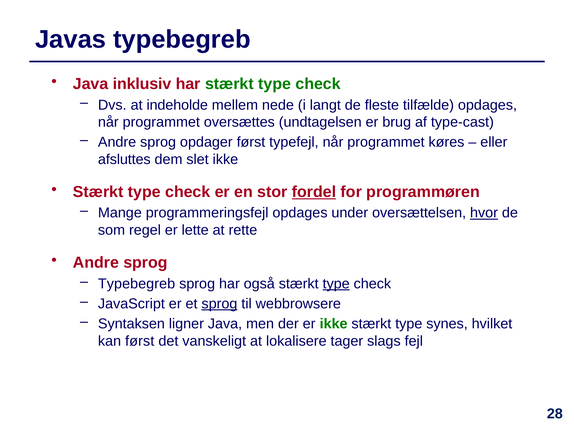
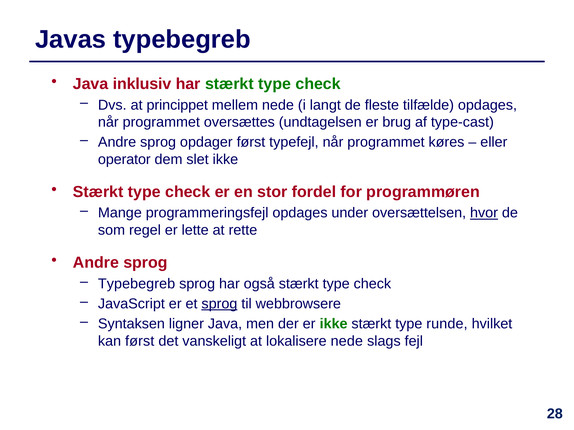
indeholde: indeholde -> princippet (177, 105)
afsluttes: afsluttes -> operator (124, 160)
fordel underline: present -> none (314, 192)
type underline: present -> none (336, 284)
synes: synes -> runde (447, 324)
lokalisere tager: tager -> nede (347, 341)
